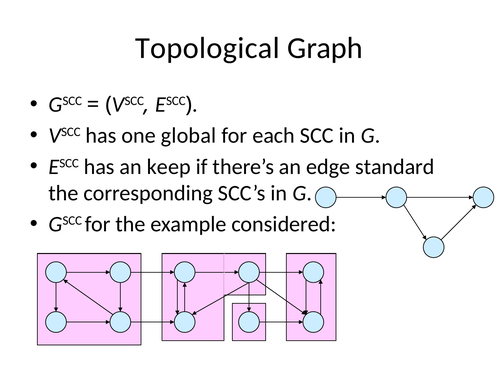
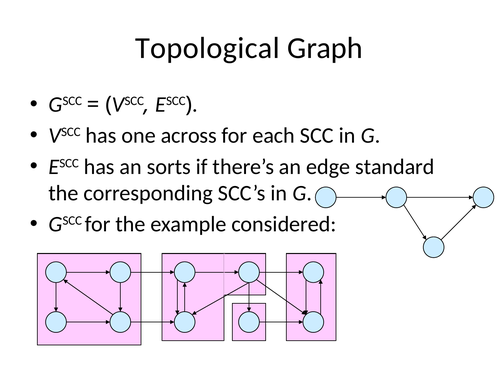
global: global -> across (189, 135)
keep: keep -> sorts (169, 166)
